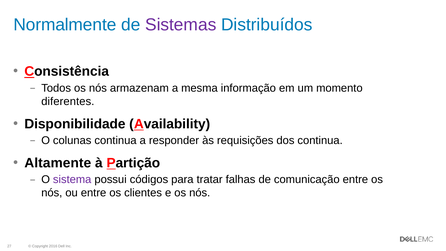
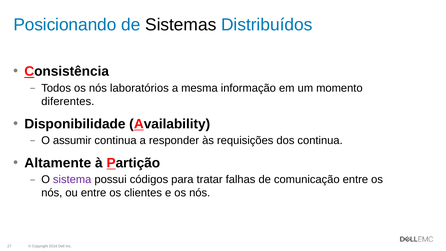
Normalmente: Normalmente -> Posicionando (65, 25)
Sistemas colour: purple -> black (181, 25)
armazenam: armazenam -> laboratórios (139, 88)
colunas: colunas -> assumir (72, 140)
